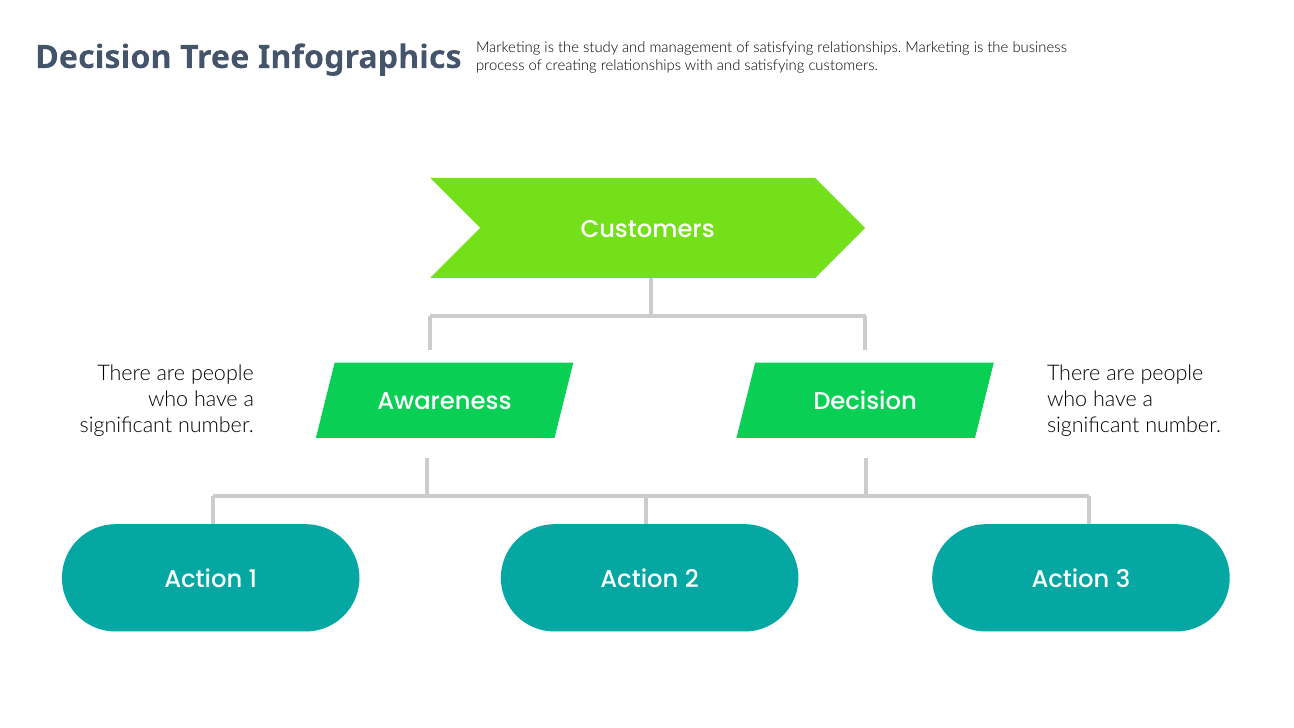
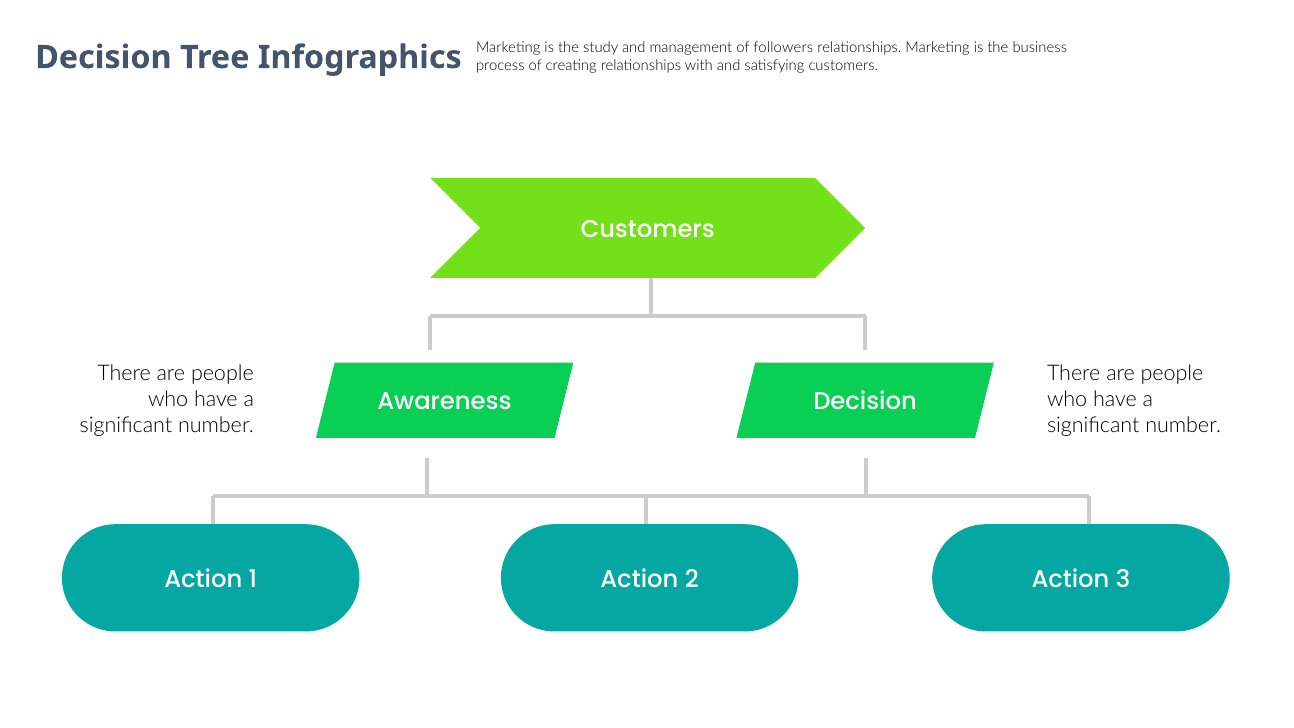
of satisfying: satisfying -> followers (783, 47)
